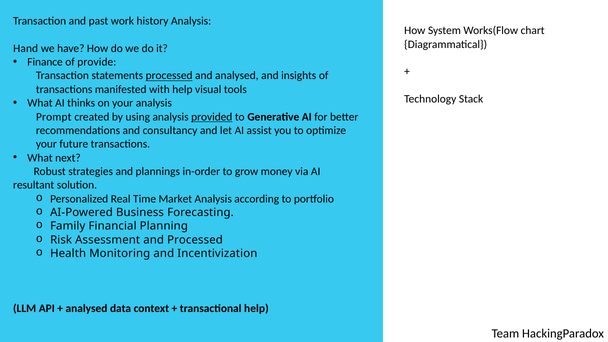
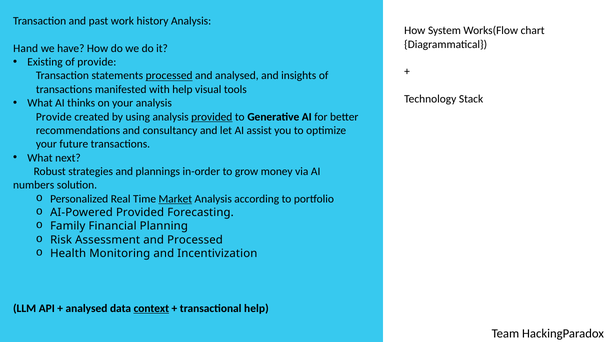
Finance: Finance -> Existing (45, 62)
Prompt: Prompt -> Provide (54, 117)
resultant: resultant -> numbers (34, 185)
Market underline: none -> present (175, 199)
AI-Powered Business: Business -> Provided (140, 213)
context underline: none -> present (151, 308)
